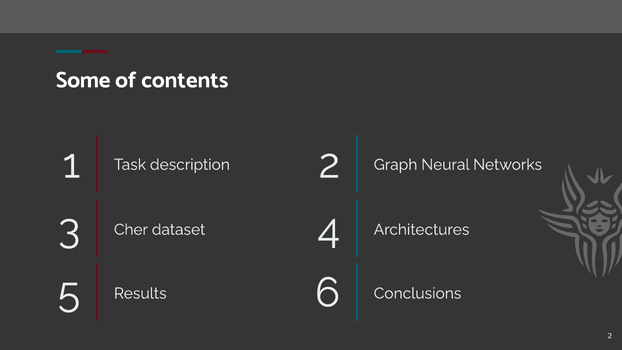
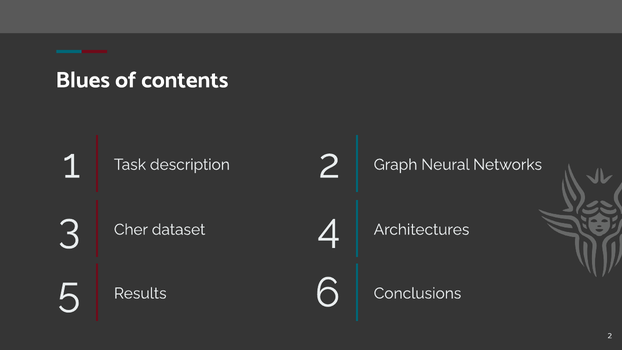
Some: Some -> Blues (83, 80)
